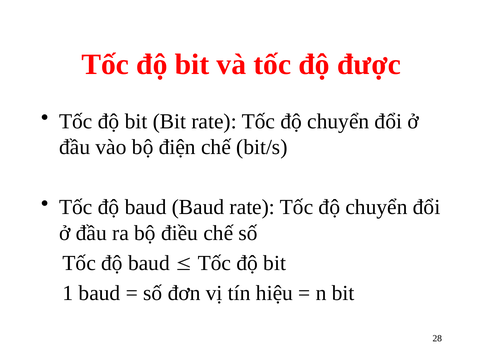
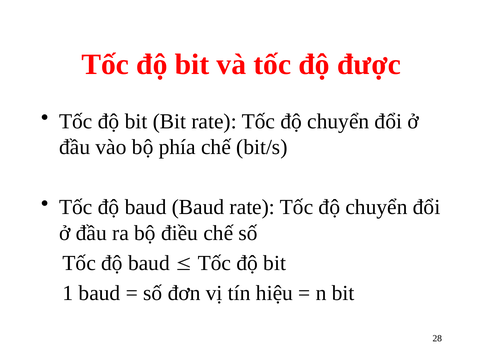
điện: điện -> phía (177, 147)
